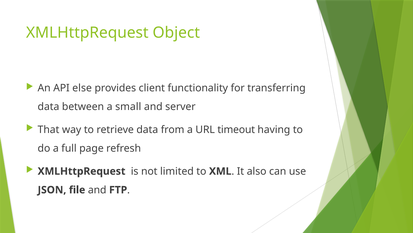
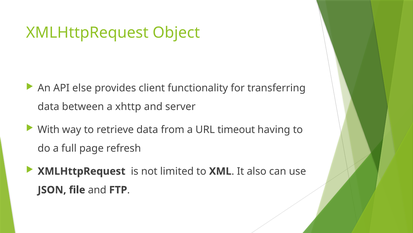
small: small -> xhttp (128, 106)
That: That -> With (49, 129)
